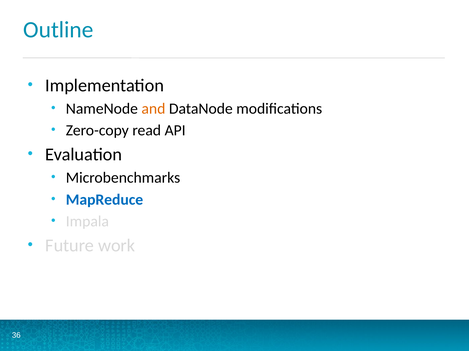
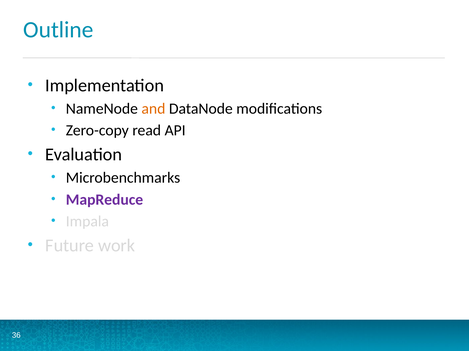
MapReduce colour: blue -> purple (104, 200)
